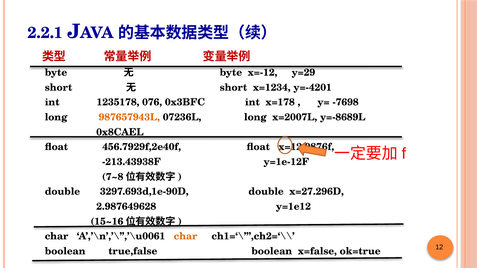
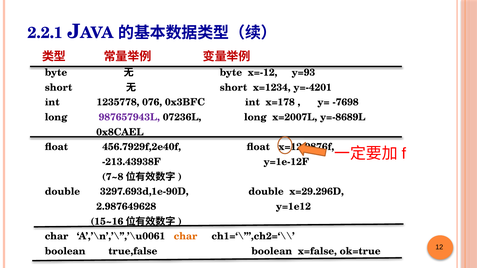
y=29: y=29 -> y=93 (303, 73)
1235178: 1235178 -> 1235778 (118, 102)
987657943L colour: orange -> purple (129, 117)
x=27.296D: x=27.296D -> x=29.296D (317, 192)
